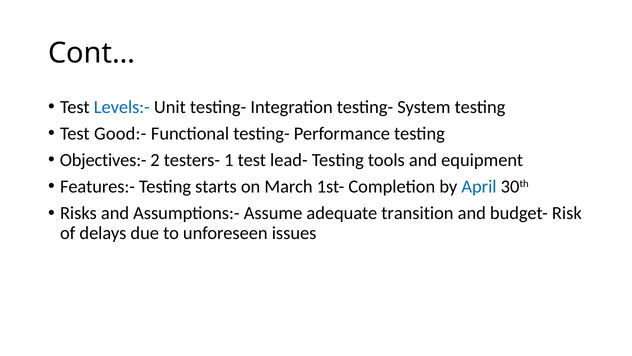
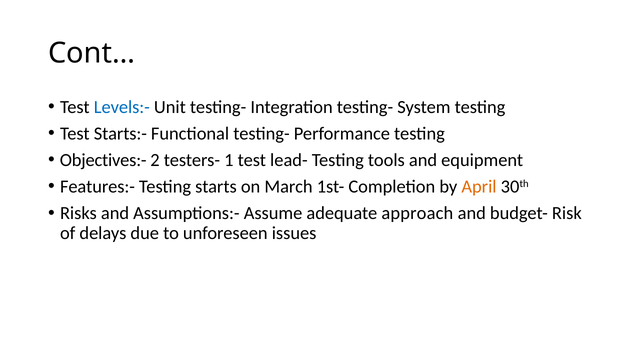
Good:-: Good:- -> Starts:- (120, 133)
April colour: blue -> orange (479, 186)
transition: transition -> approach (417, 213)
